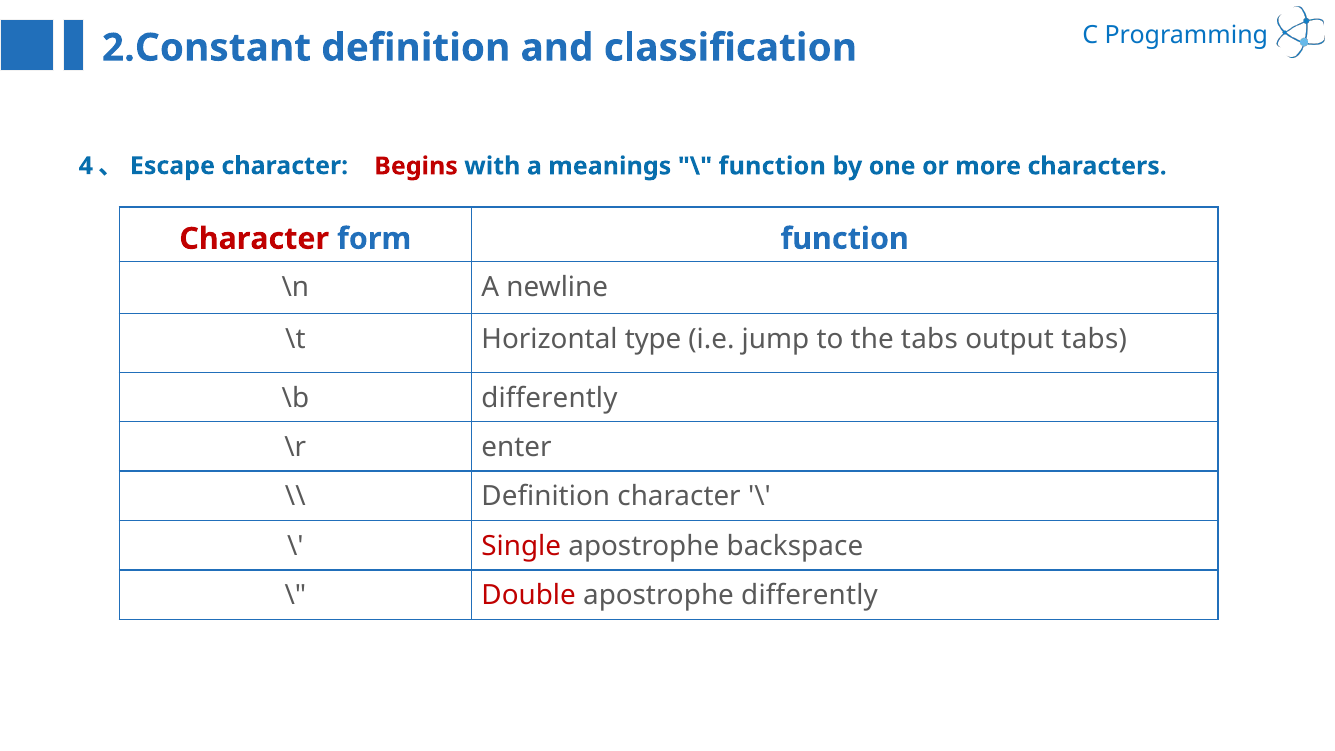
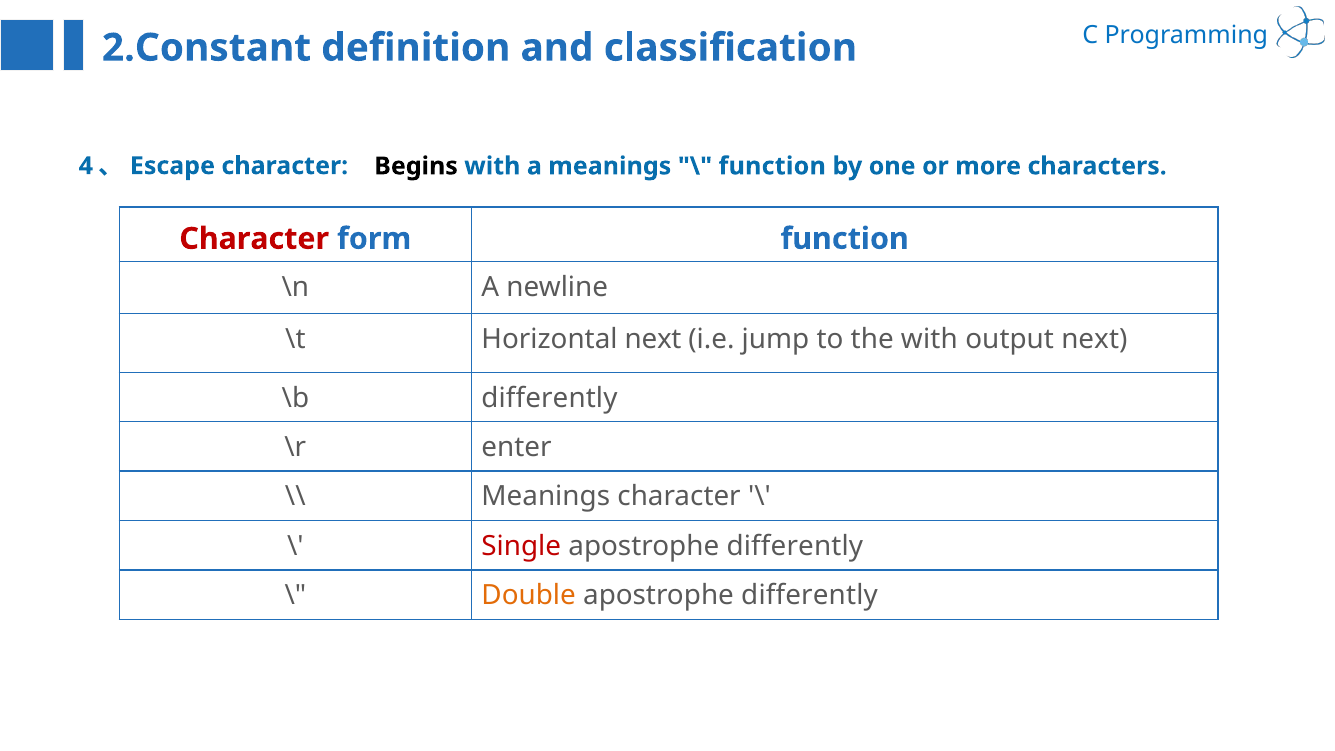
Begins colour: red -> black (416, 166)
Horizontal type: type -> next (653, 339)
the tabs: tabs -> with (929, 339)
output tabs: tabs -> next (1094, 339)
Definition: Definition -> Meanings (546, 497)
backspace: backspace -> differently (795, 546)
Double colour: red -> orange (529, 596)
